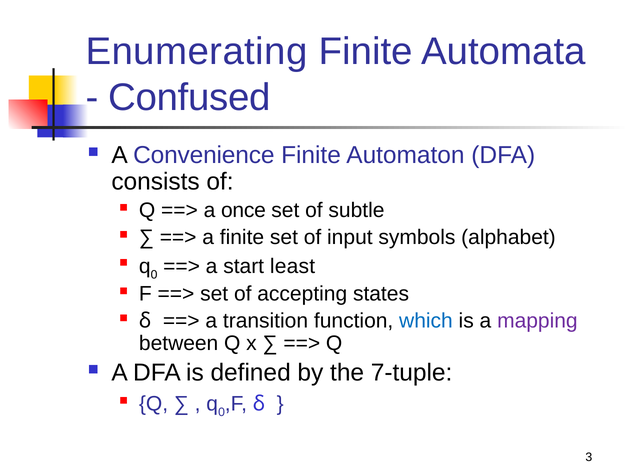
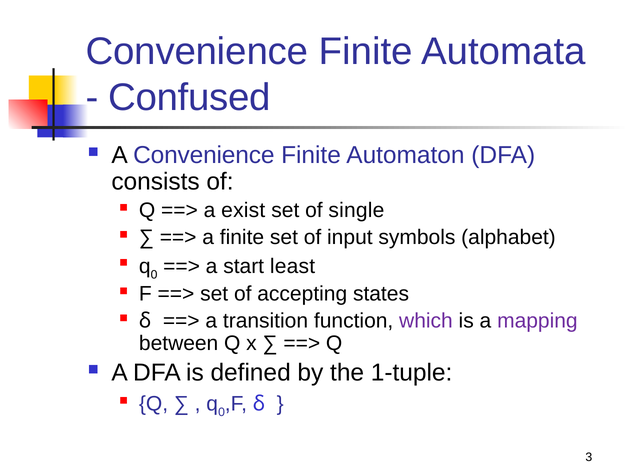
Enumerating: Enumerating -> Convenience (197, 52)
once: once -> exist (243, 211)
subtle: subtle -> single (356, 211)
which colour: blue -> purple (426, 321)
7-tuple: 7-tuple -> 1-tuple (412, 373)
